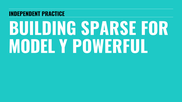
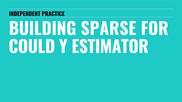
MODEL: MODEL -> COULD (32, 47)
POWERFUL: POWERFUL -> ESTIMATOR (110, 47)
